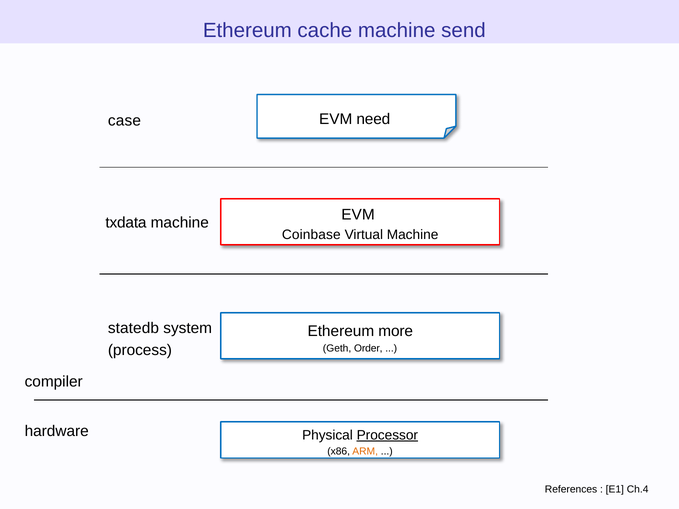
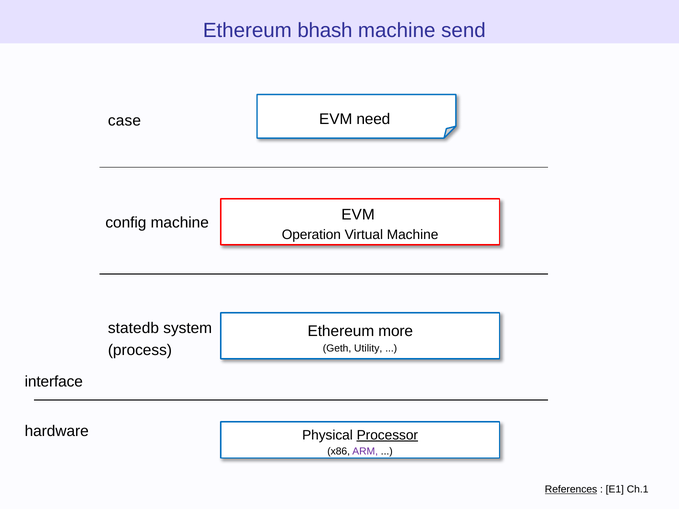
cache: cache -> bhash (325, 30)
txdata: txdata -> config (126, 223)
Coinbase: Coinbase -> Operation (311, 235)
Order: Order -> Utility (368, 348)
compiler: compiler -> interface (54, 382)
ARM colour: orange -> purple (365, 451)
References underline: none -> present (571, 490)
Ch.4: Ch.4 -> Ch.1 (638, 490)
